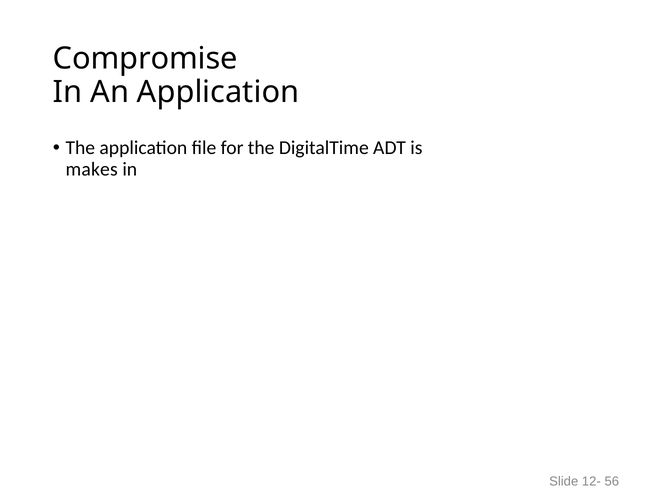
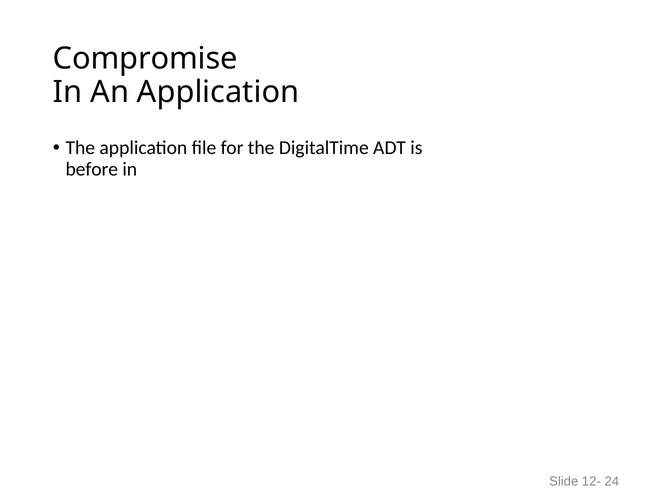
makes: makes -> before (92, 169)
56: 56 -> 24 (612, 481)
